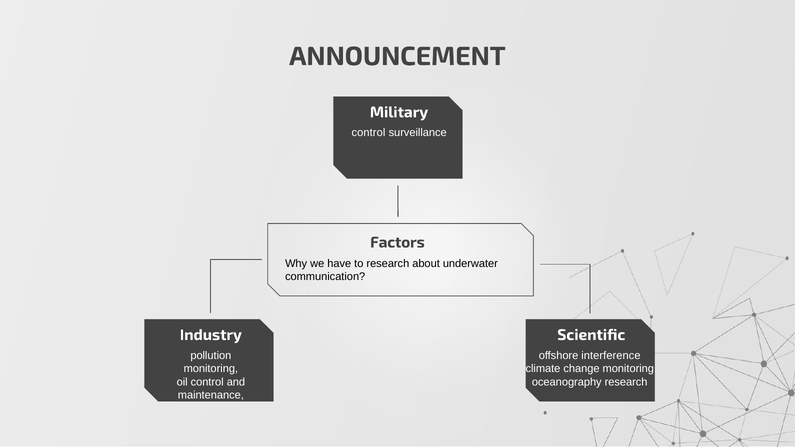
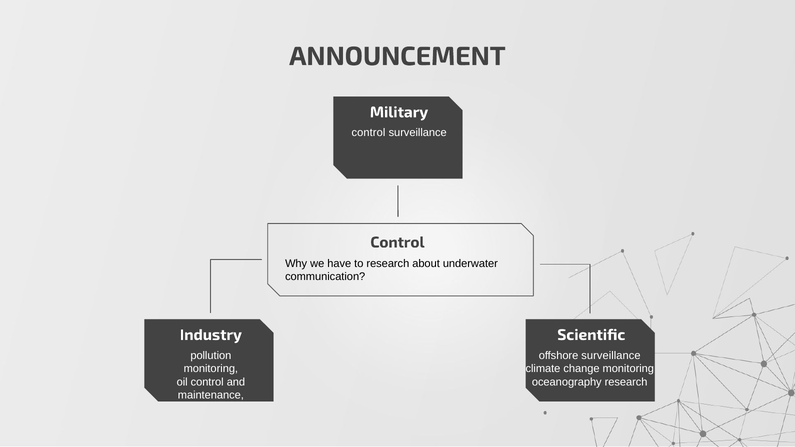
Factors: Factors -> Control (397, 242)
offshore interference: interference -> surveillance (611, 356)
